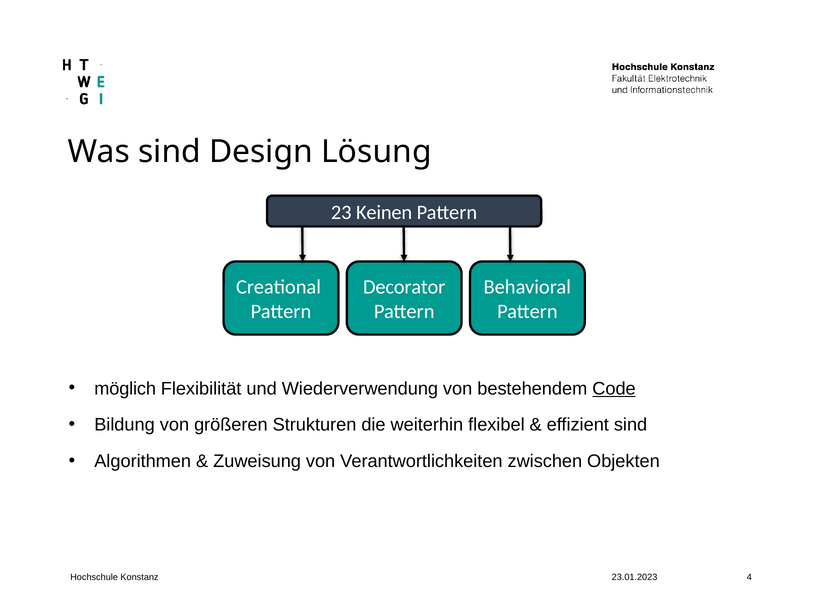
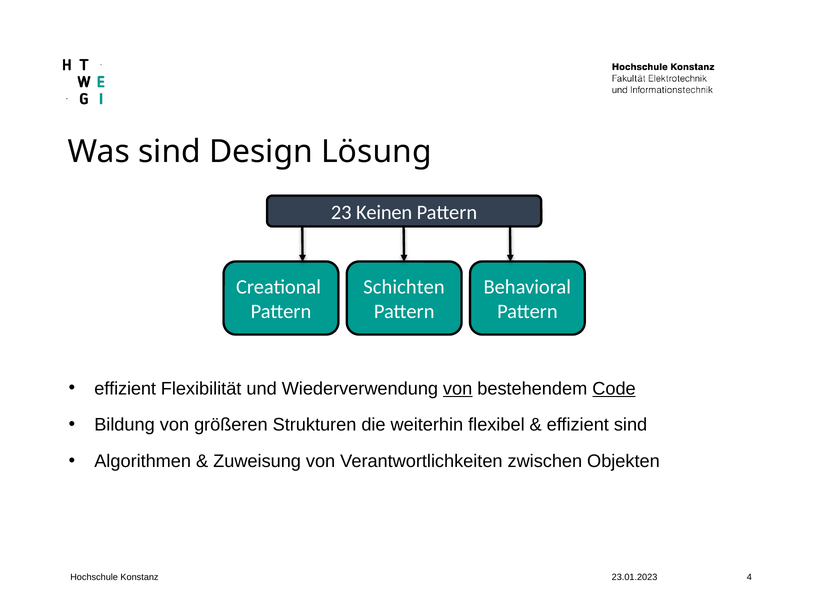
Decorator: Decorator -> Schichten (404, 287)
möglich: möglich -> effizient (125, 389)
von underline: none -> present (458, 389)
